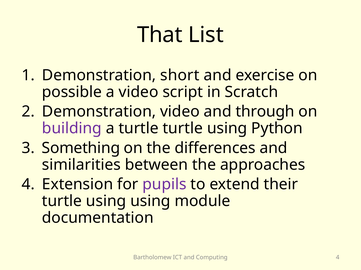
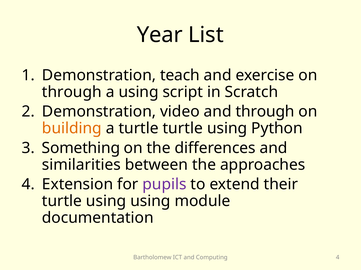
That: That -> Year (160, 35)
short: short -> teach (180, 75)
possible: possible -> through (72, 92)
a video: video -> using (139, 92)
building colour: purple -> orange (72, 129)
